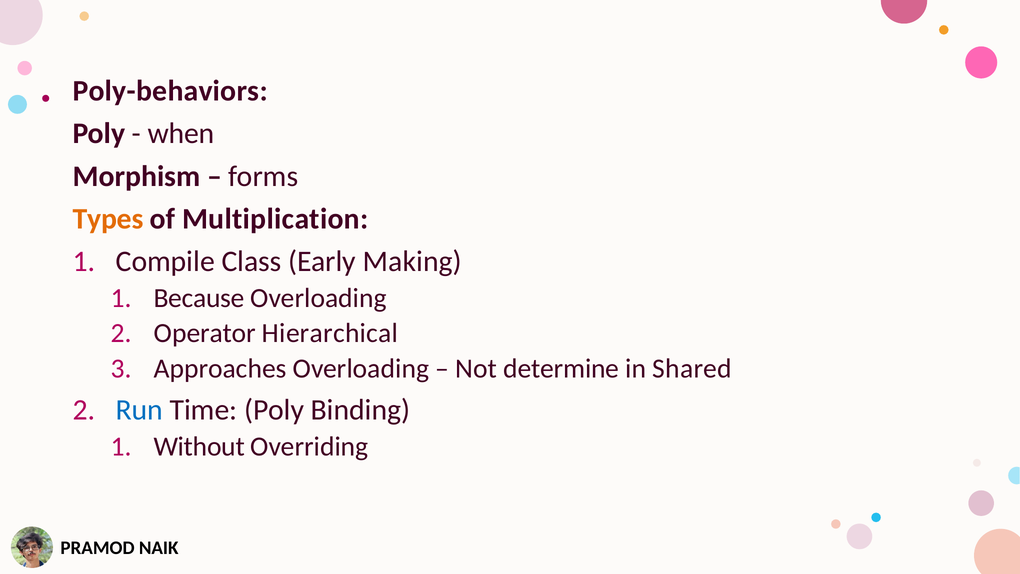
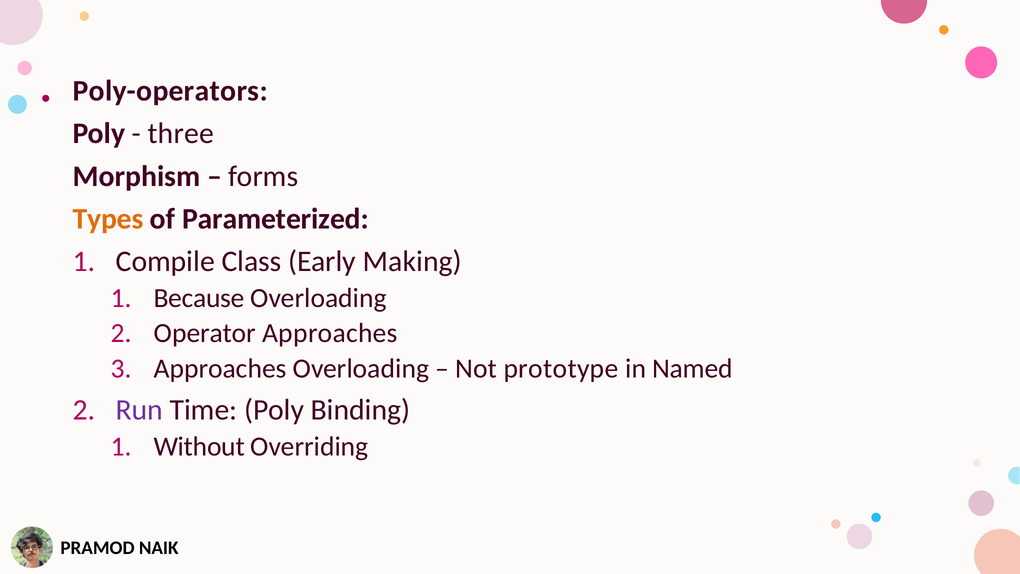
Poly-behaviors: Poly-behaviors -> Poly-operators (170, 91)
when: when -> three (181, 133)
Multiplication: Multiplication -> Parameterized (275, 219)
Operator Hierarchical: Hierarchical -> Approaches (330, 333)
determine: determine -> prototype (561, 368)
Shared: Shared -> Named (692, 368)
Run colour: blue -> purple (139, 410)
